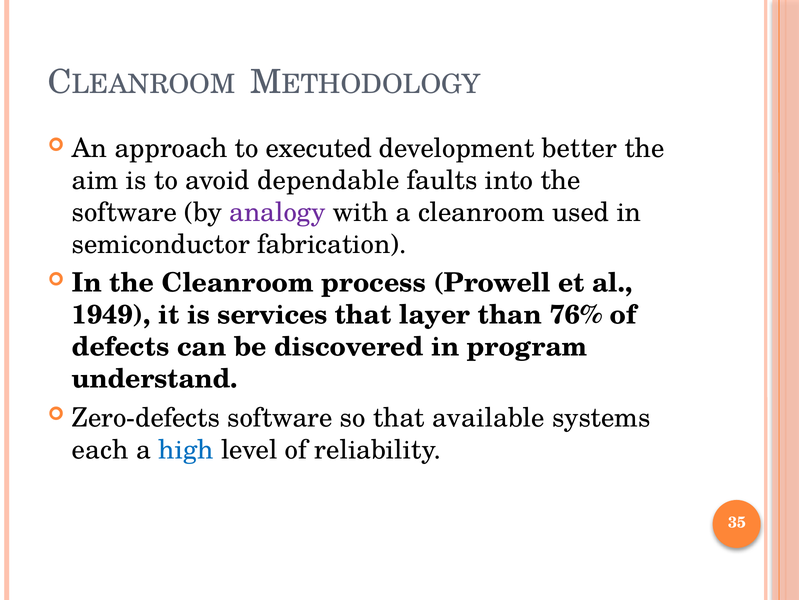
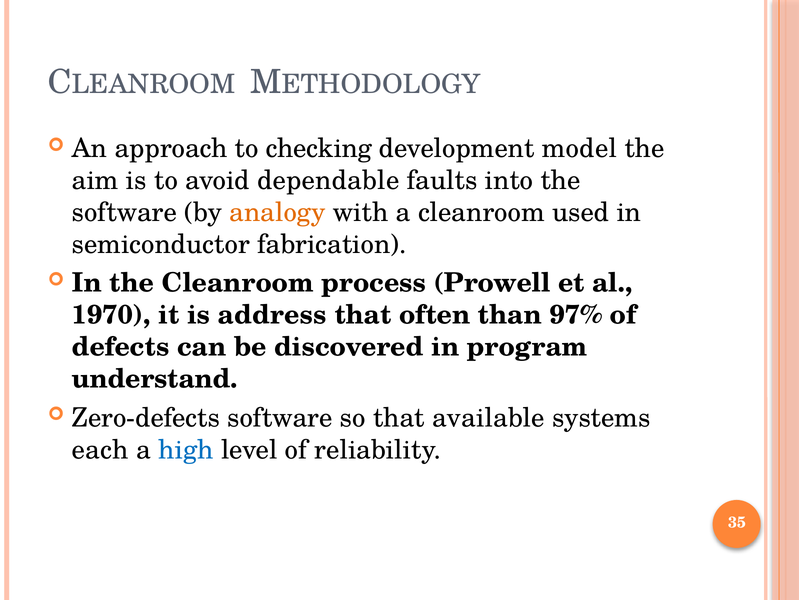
executed: executed -> checking (319, 148)
better: better -> model (579, 148)
analogy colour: purple -> orange (277, 212)
1949: 1949 -> 1970 (111, 315)
services: services -> address (272, 315)
layer: layer -> often (435, 315)
76%: 76% -> 97% (576, 315)
